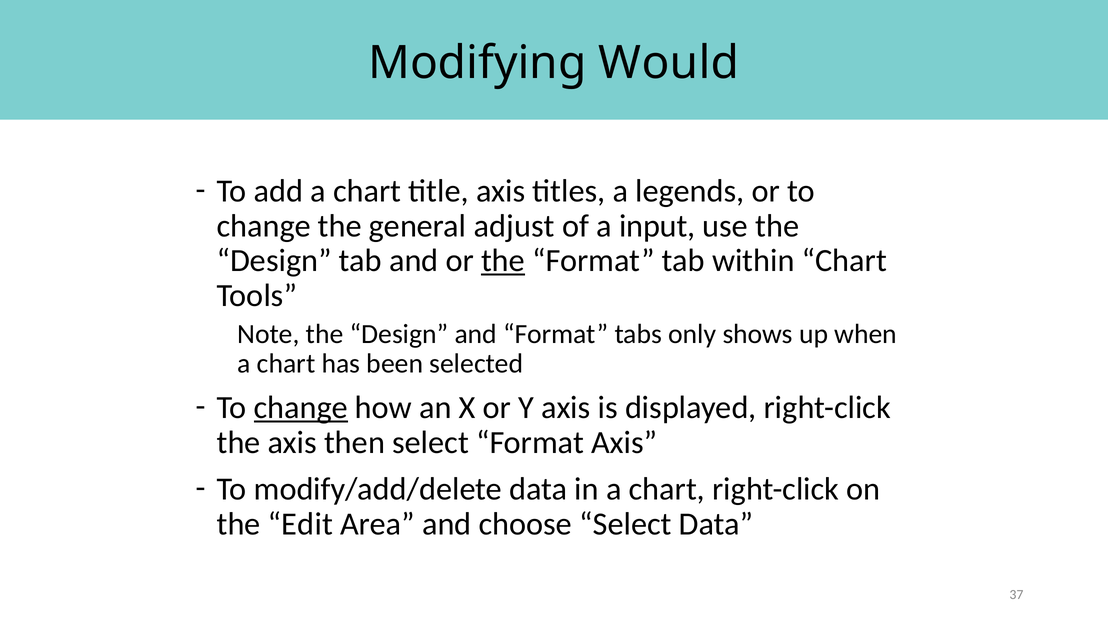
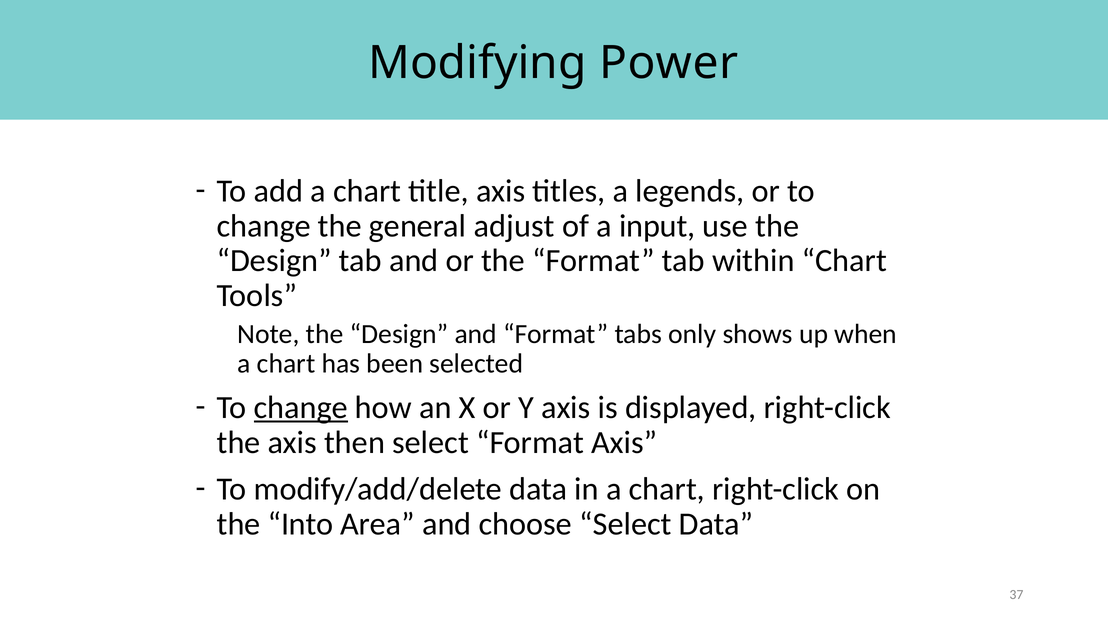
Would: Would -> Power (669, 63)
the underline: present -> none (503, 261)
Edit: Edit -> Into (301, 524)
